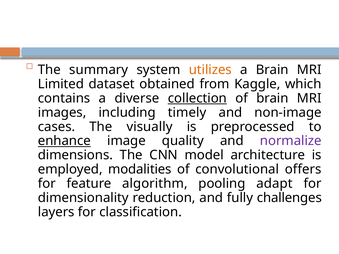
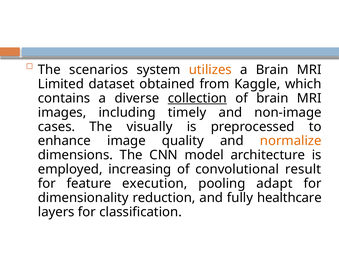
summary: summary -> scenarios (99, 70)
enhance underline: present -> none (64, 141)
normalize colour: purple -> orange (291, 141)
modalities: modalities -> increasing (140, 170)
offers: offers -> result (303, 170)
algorithm: algorithm -> execution (155, 184)
challenges: challenges -> healthcare (289, 198)
